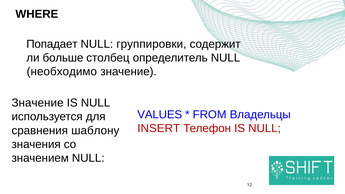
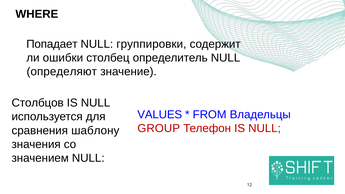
больше: больше -> ошибки (63, 58)
необходимо: необходимо -> определяют (62, 72)
Значение: Значение -> Столбцов (38, 103)
INSERT: INSERT -> GROUP (159, 128)
